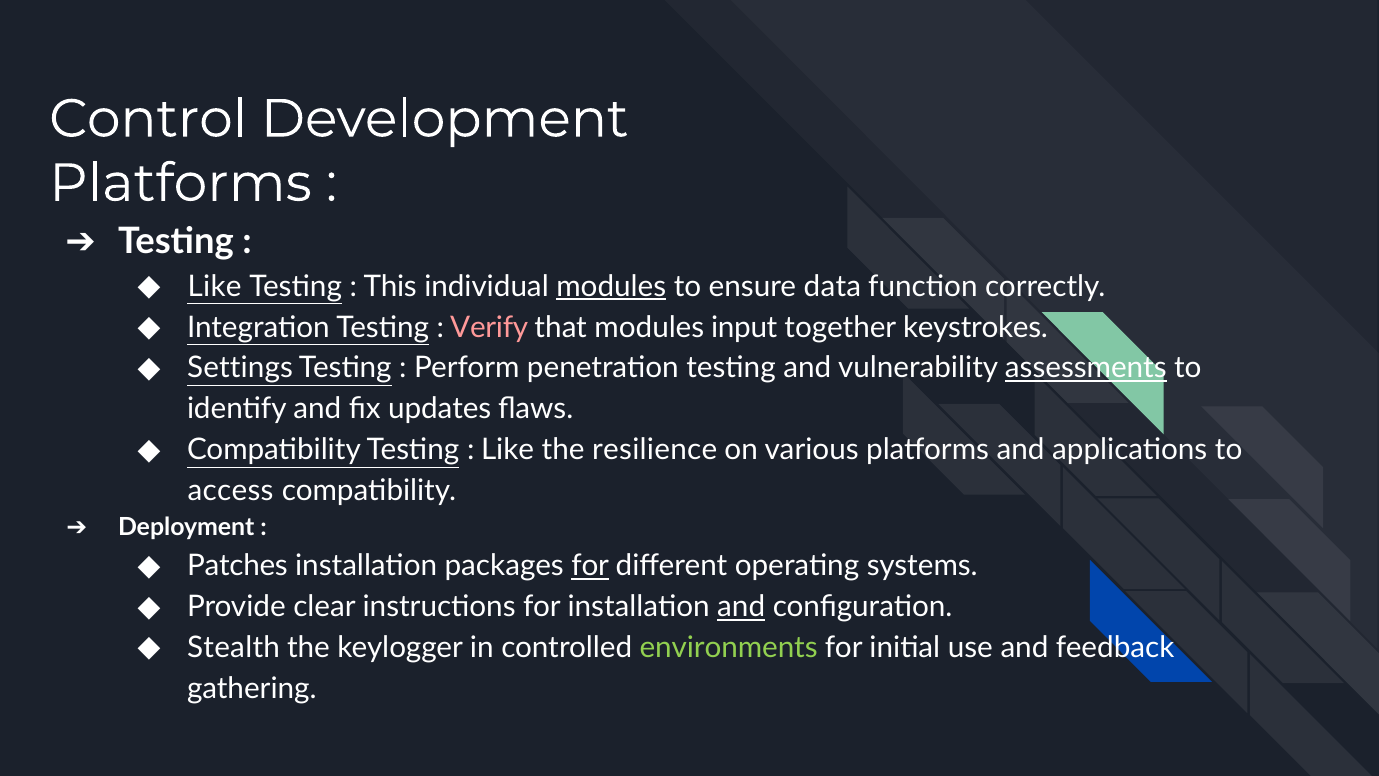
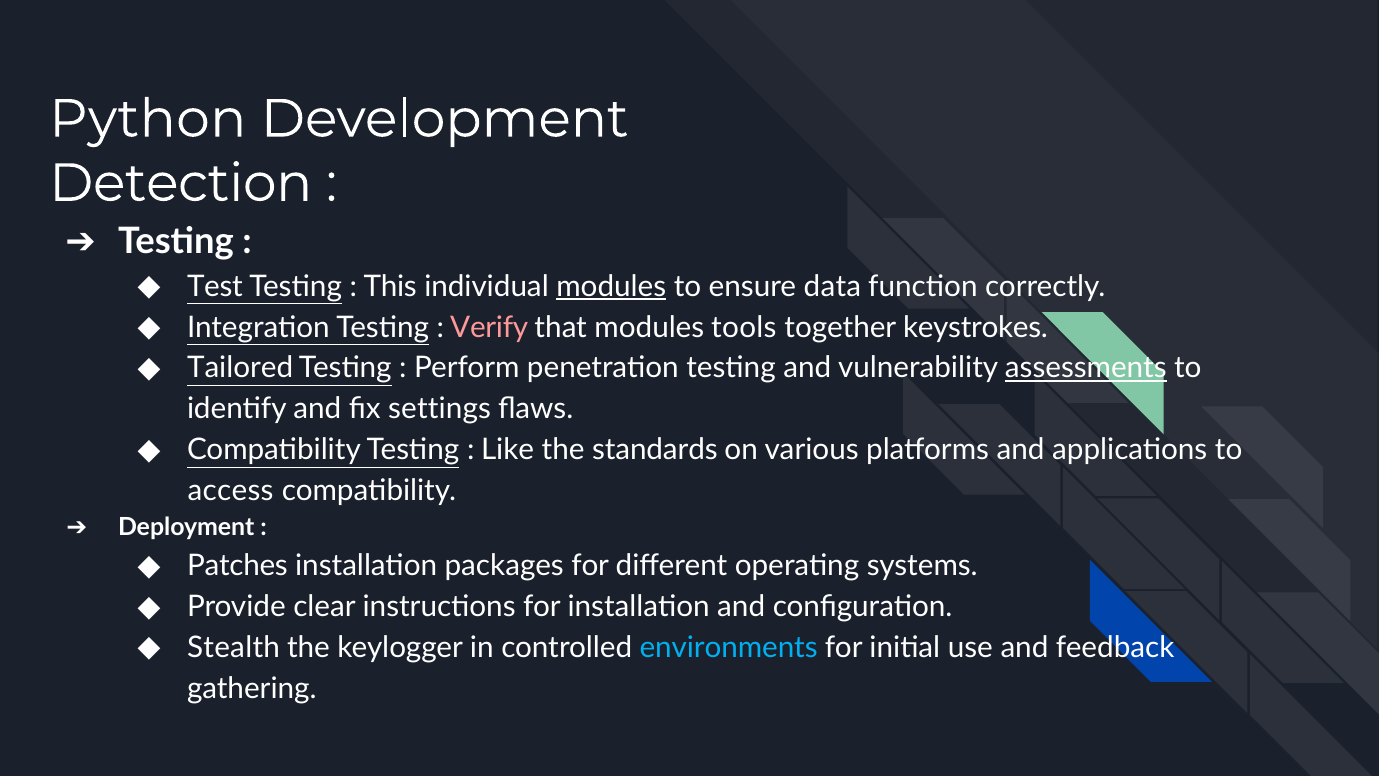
Control: Control -> Python (148, 119)
Platforms: Platforms -> Detection (181, 183)
Like: Like -> Test (215, 286)
input: input -> tools (744, 327)
Settings: Settings -> Tailored (240, 368)
updates: updates -> settings (440, 409)
resilience: resilience -> standards (655, 450)
for underline: present -> none (590, 566)
and underline: present -> none (741, 607)
environments colour: light green -> light blue (729, 648)
